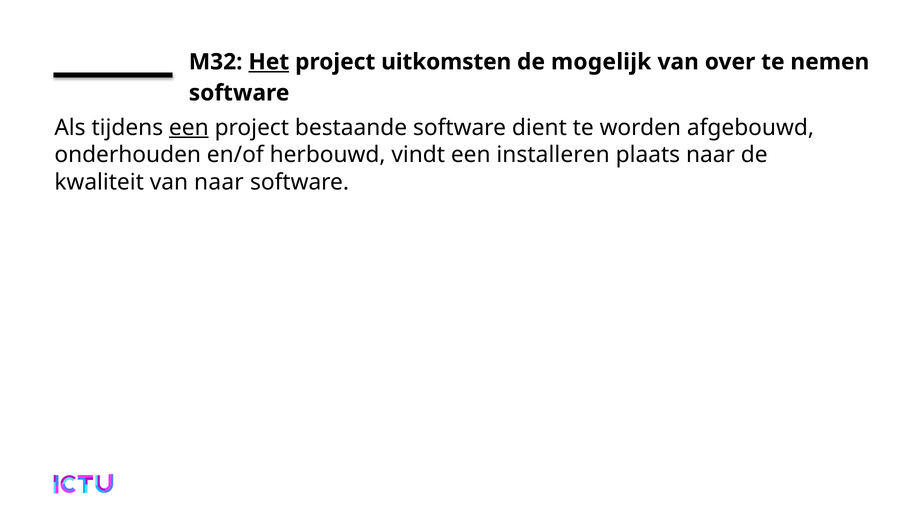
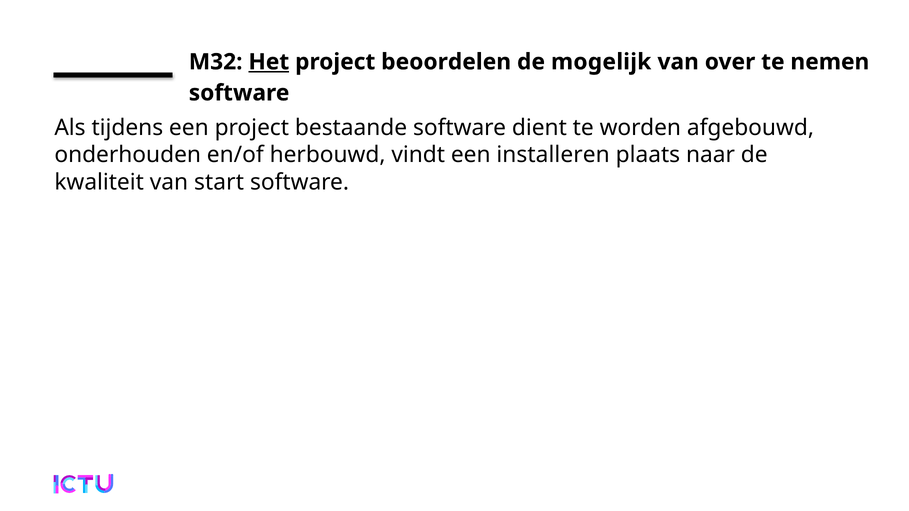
uitkomsten: uitkomsten -> beoordelen (446, 62)
een underline: present -> none (189, 128)
van naar: naar -> start (219, 182)
